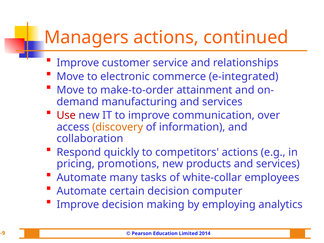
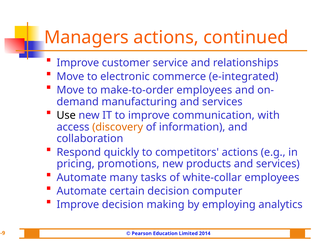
make-to-order attainment: attainment -> employees (204, 90)
Use colour: red -> black (66, 115)
over: over -> with (269, 115)
